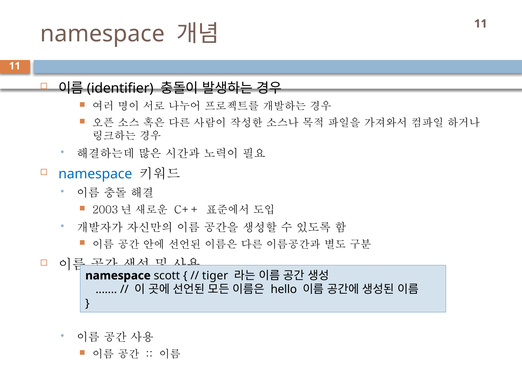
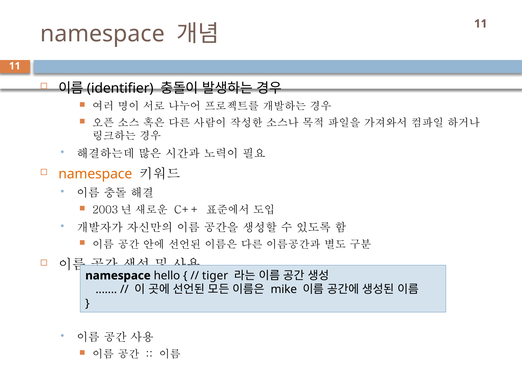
namespace colour: blue -> orange (95, 174)
scott: scott -> hello (167, 276)
hello: hello -> mike (284, 290)
